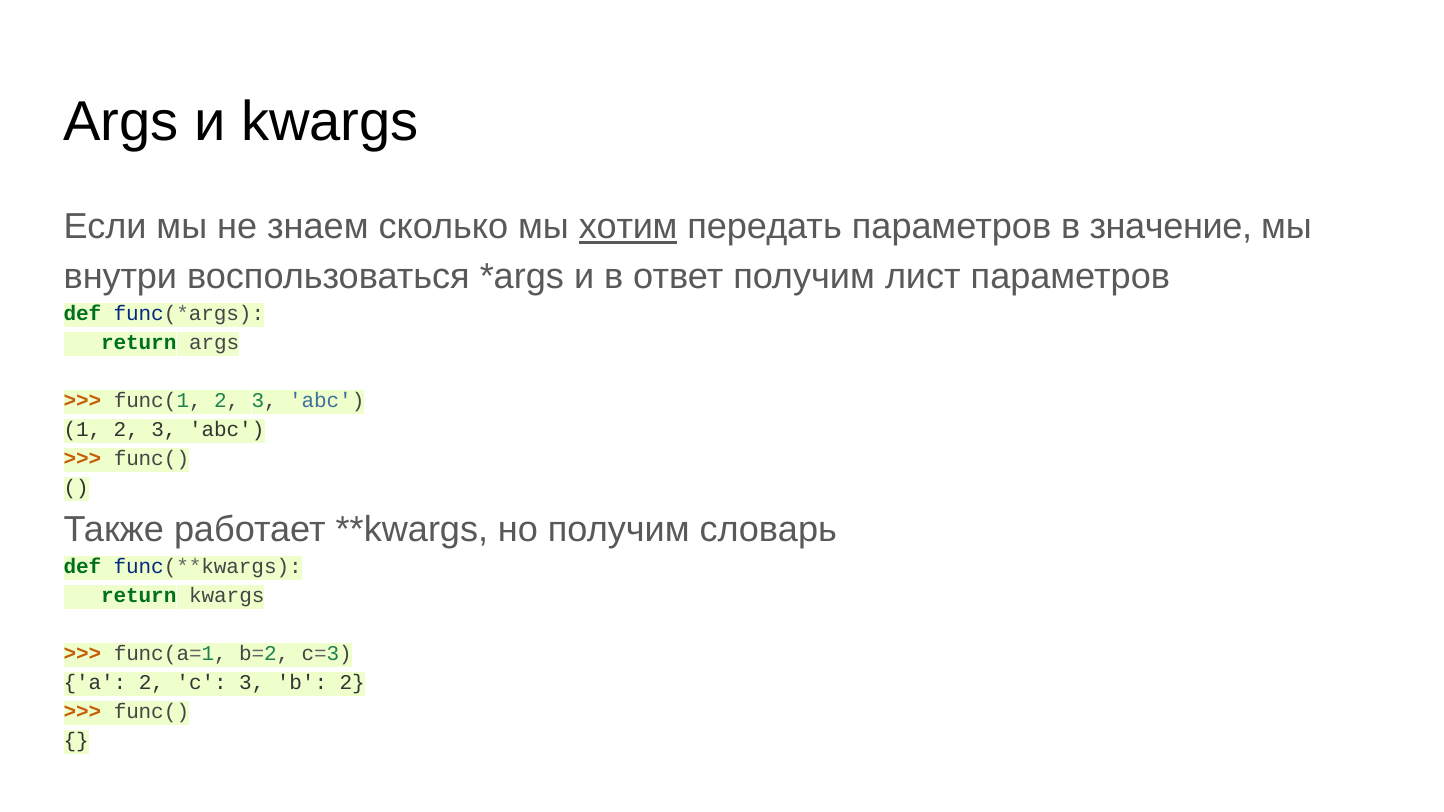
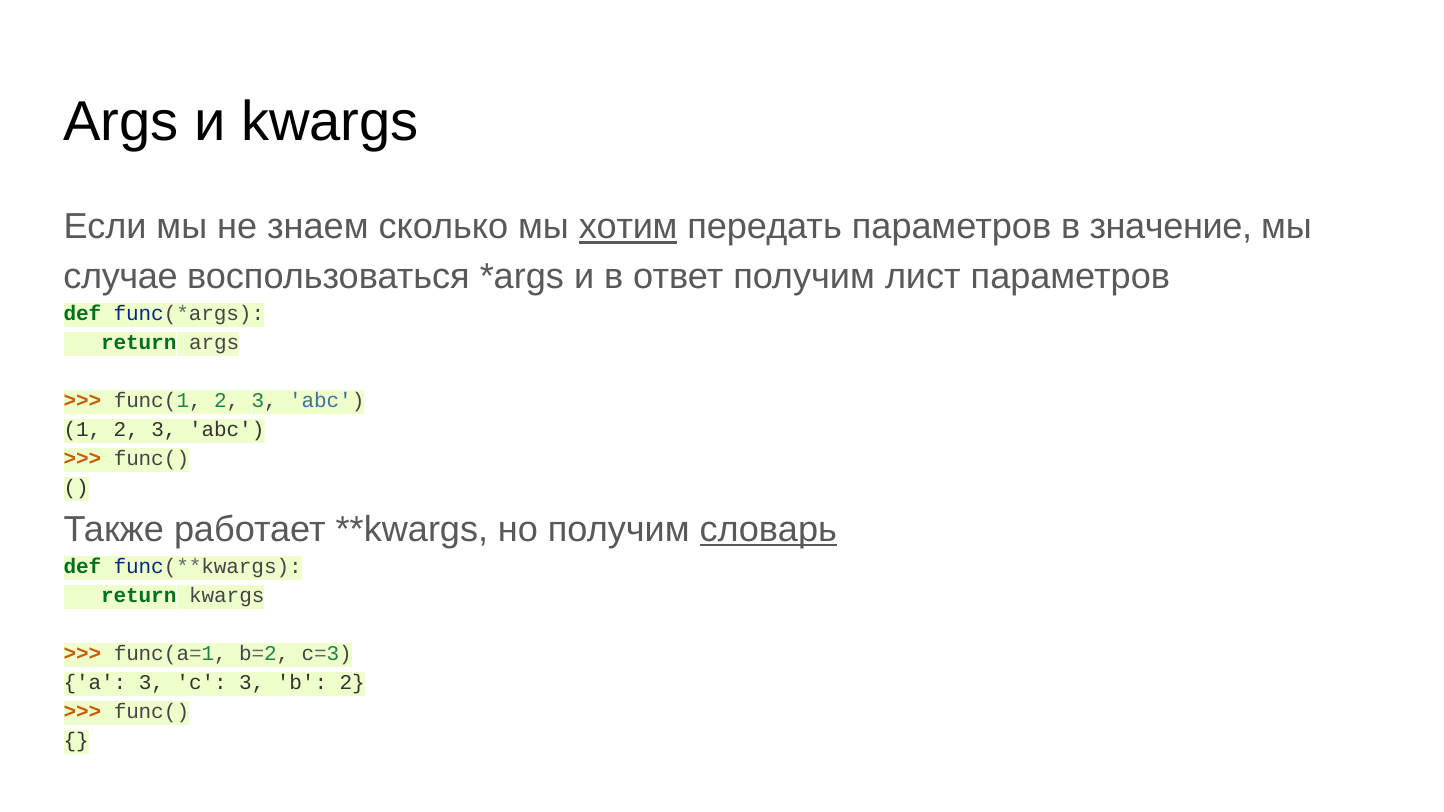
внутри: внутри -> случае (121, 277)
словарь underline: none -> present (768, 530)
a 2: 2 -> 3 (152, 683)
